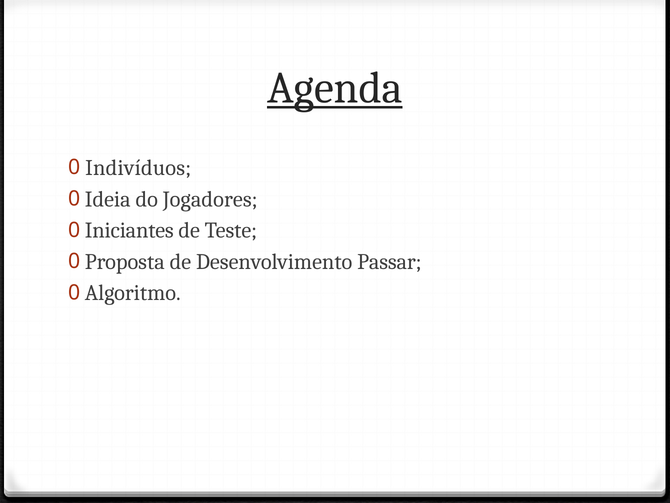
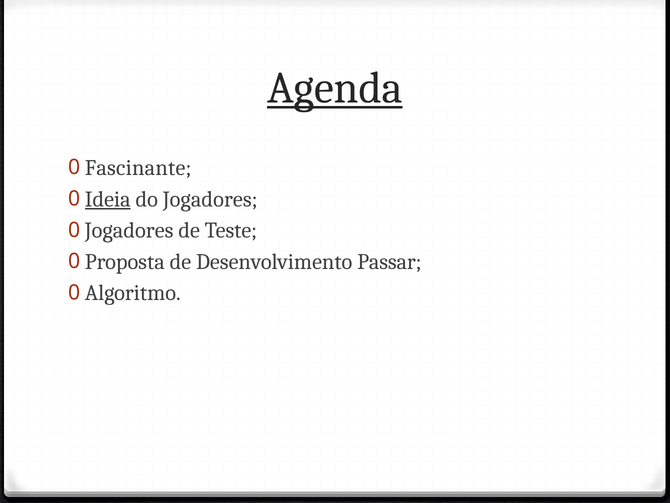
Indivíduos: Indivíduos -> Fascinante (138, 168)
Ideia underline: none -> present (108, 199)
Iniciantes: Iniciantes -> Jogadores (129, 230)
